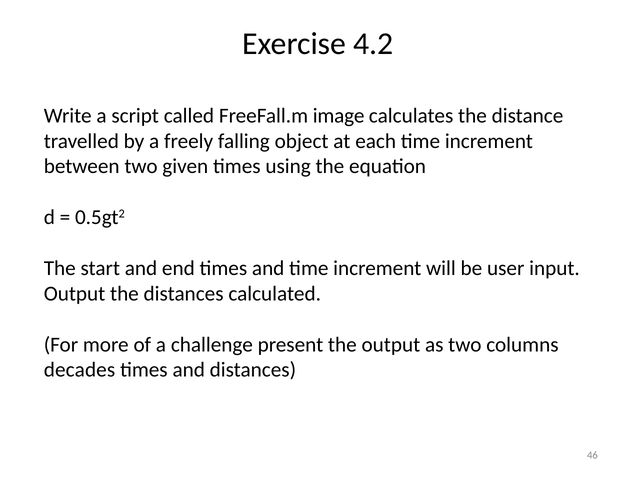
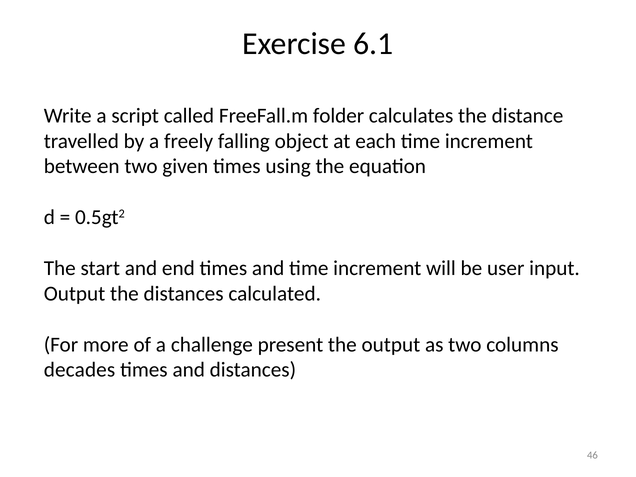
4.2: 4.2 -> 6.1 (373, 44)
image: image -> folder (339, 116)
